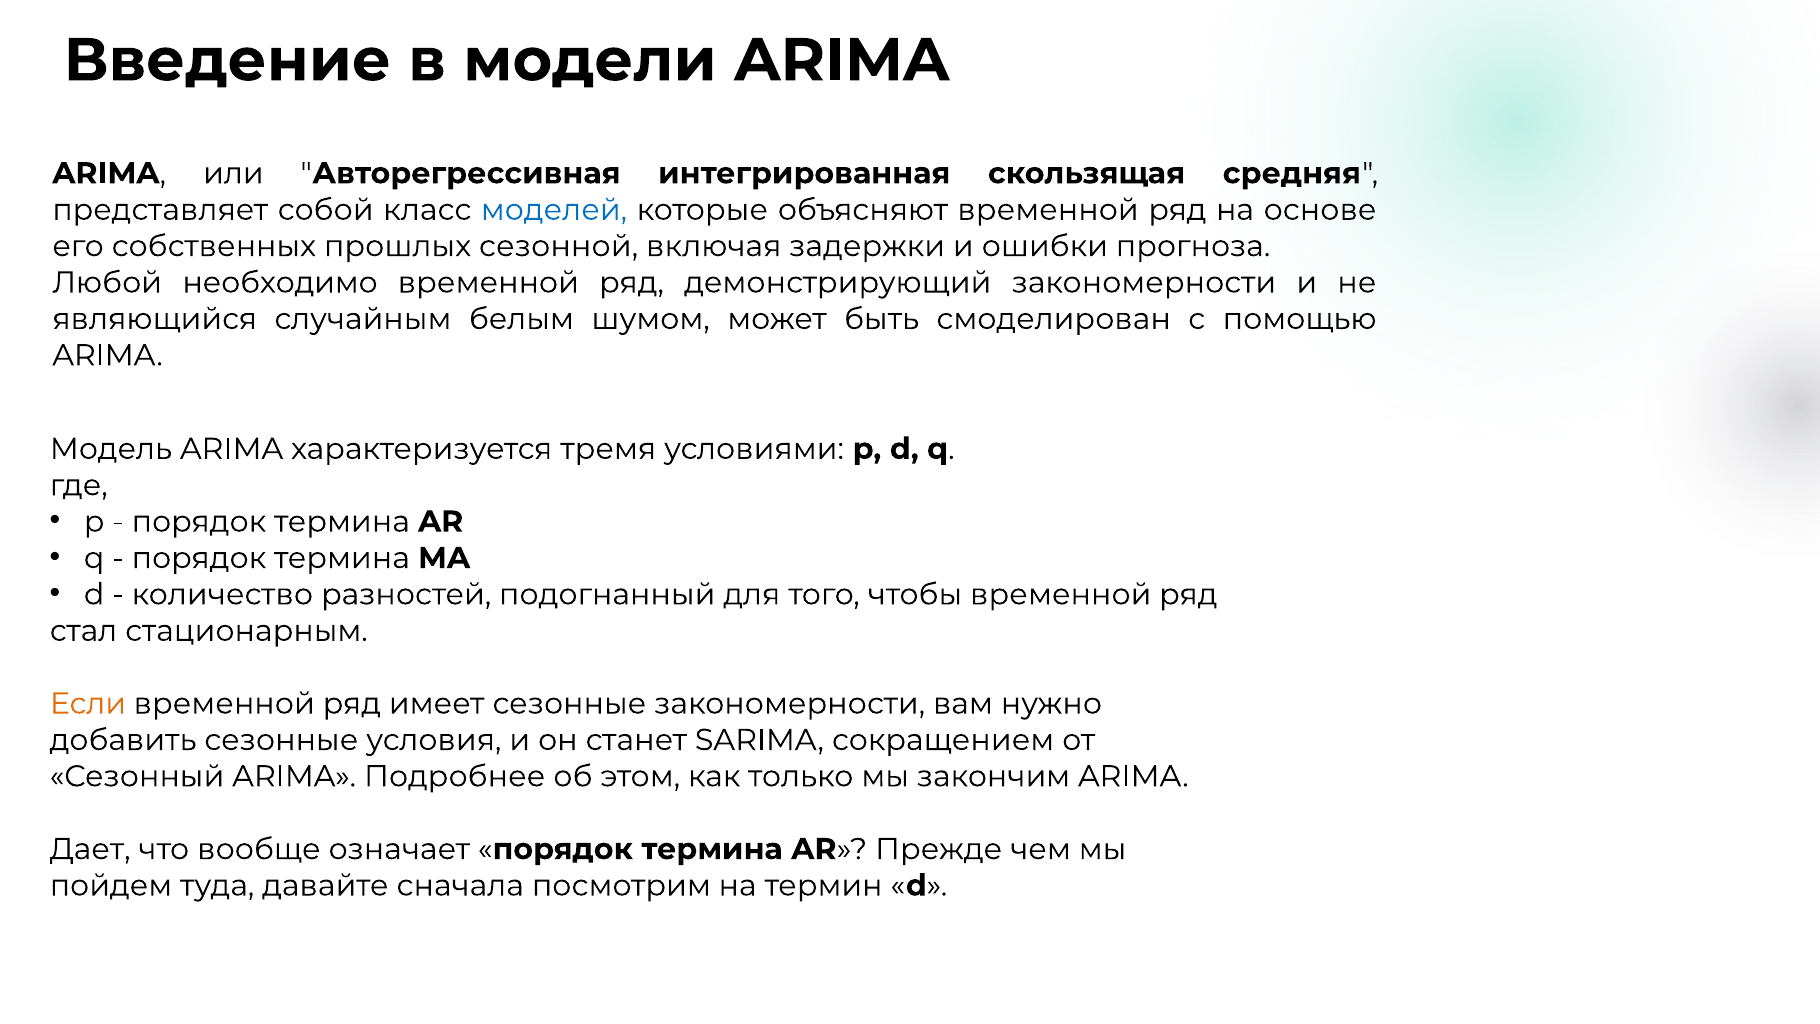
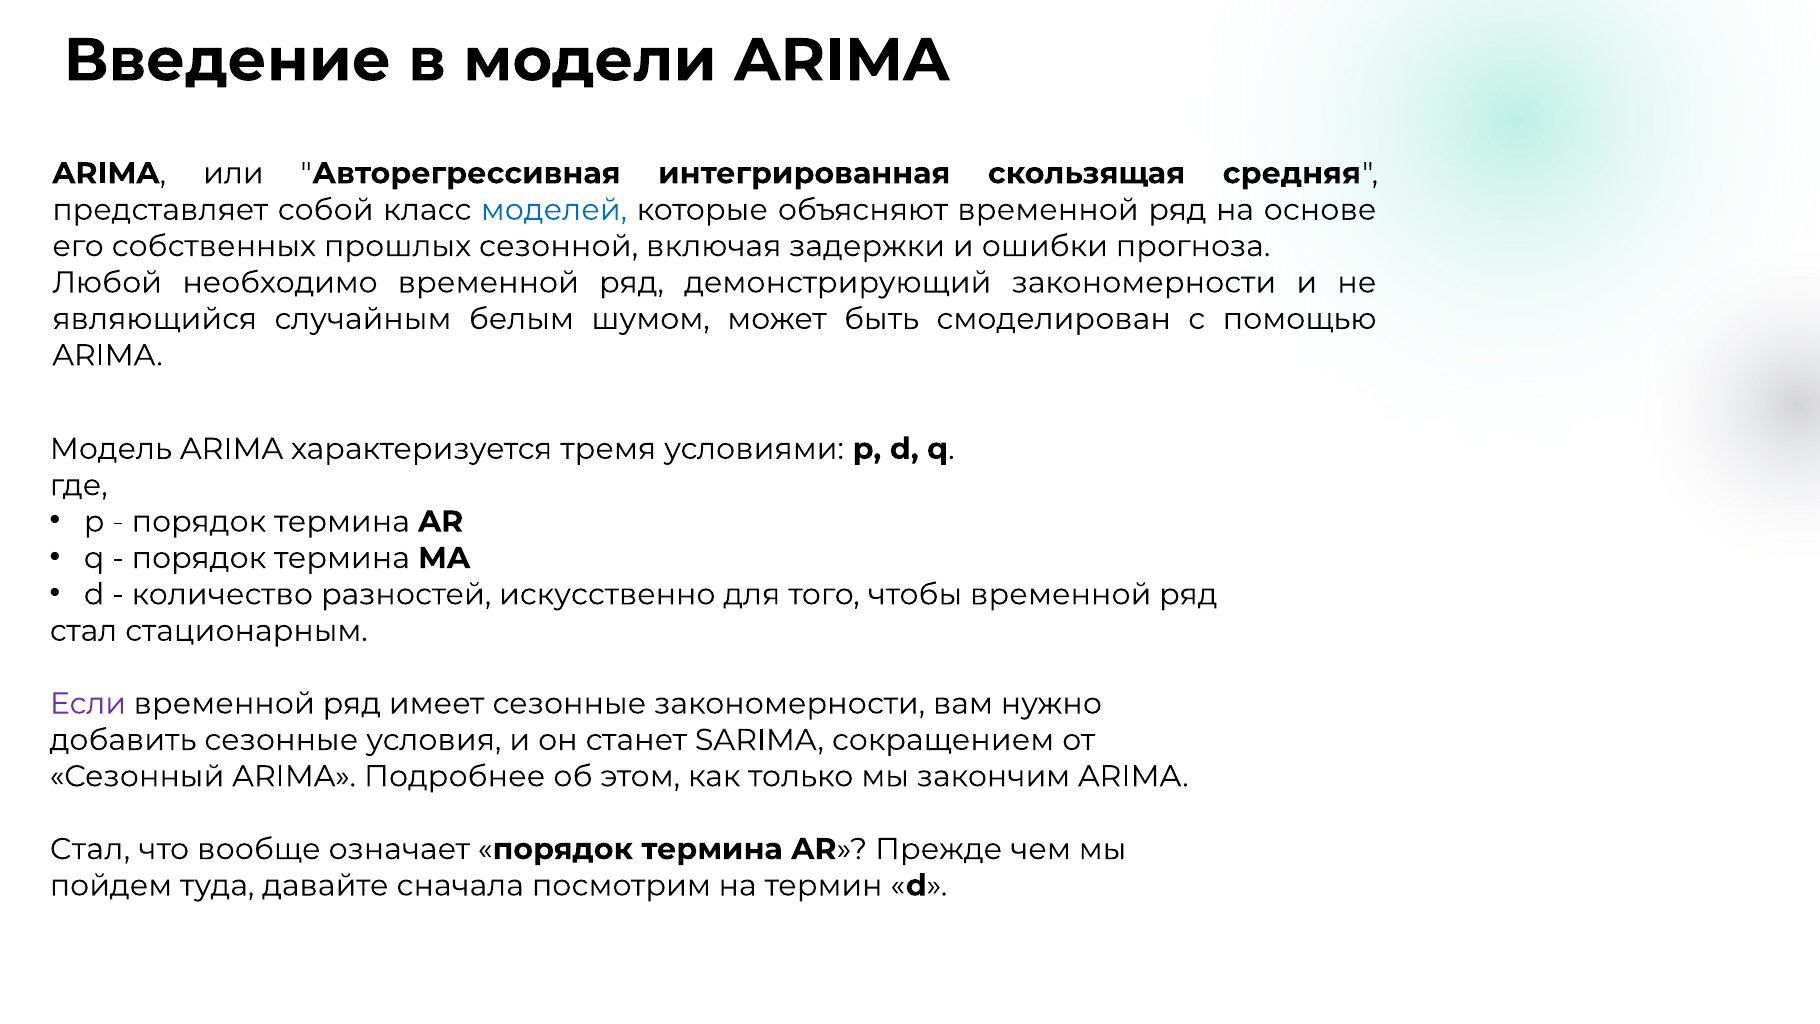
подогнанный: подогнанный -> искусственно (607, 594)
Если colour: orange -> purple (88, 703)
Дает: Дает -> Стал (90, 849)
